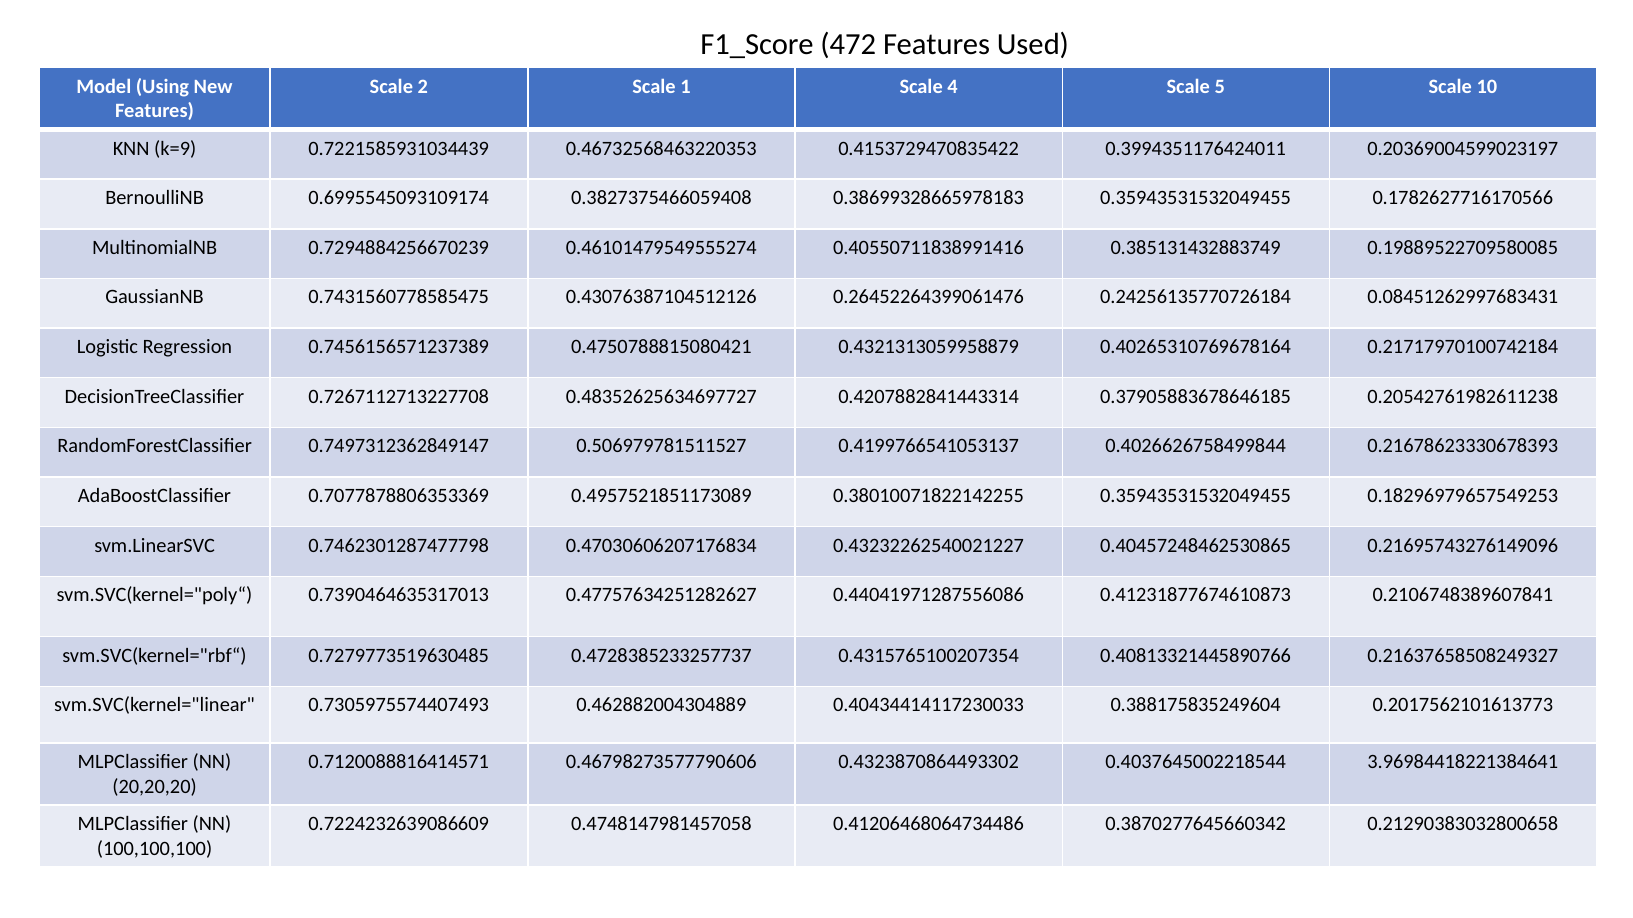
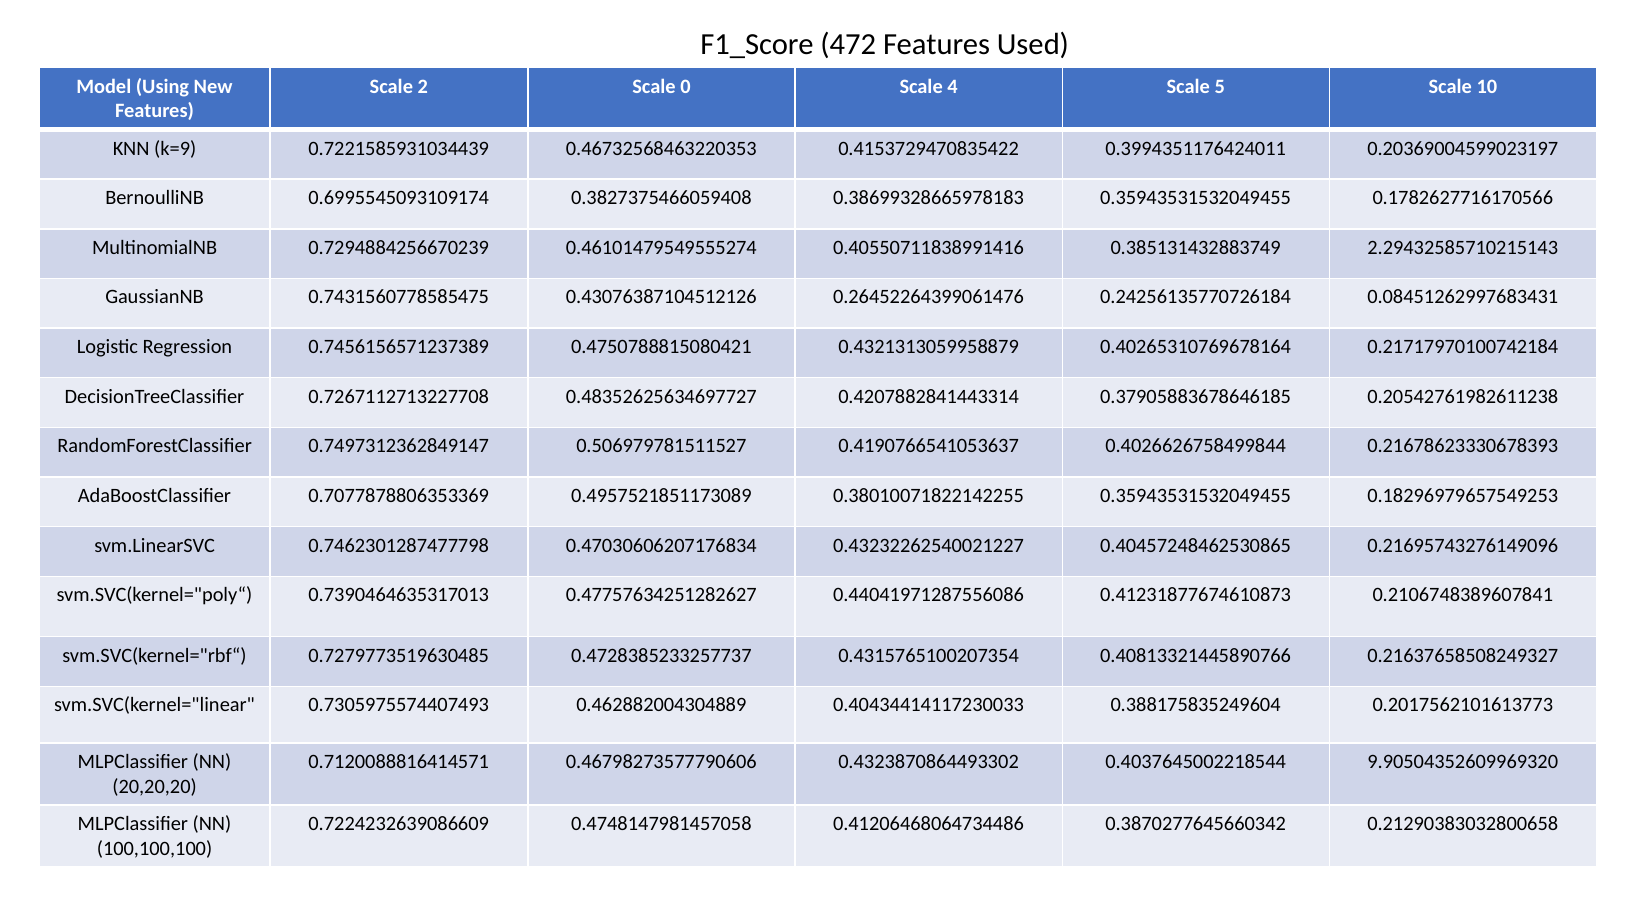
1: 1 -> 0 (685, 86)
0.19889522709580085: 0.19889522709580085 -> 2.29432585710215143 (1463, 248)
0.4199766541053137: 0.4199766541053137 -> 0.4190766541053637 (929, 446)
3.96984418221384641: 3.96984418221384641 -> 9.90504352609969320 (1463, 762)
